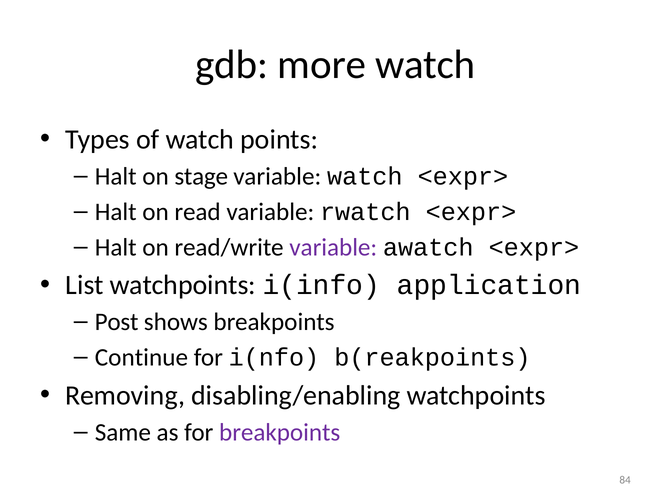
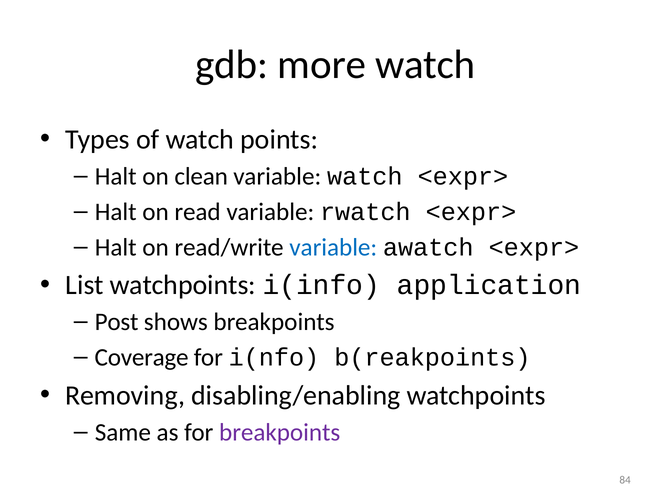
stage: stage -> clean (201, 176)
variable colour: purple -> blue (333, 247)
Continue: Continue -> Coverage (142, 358)
